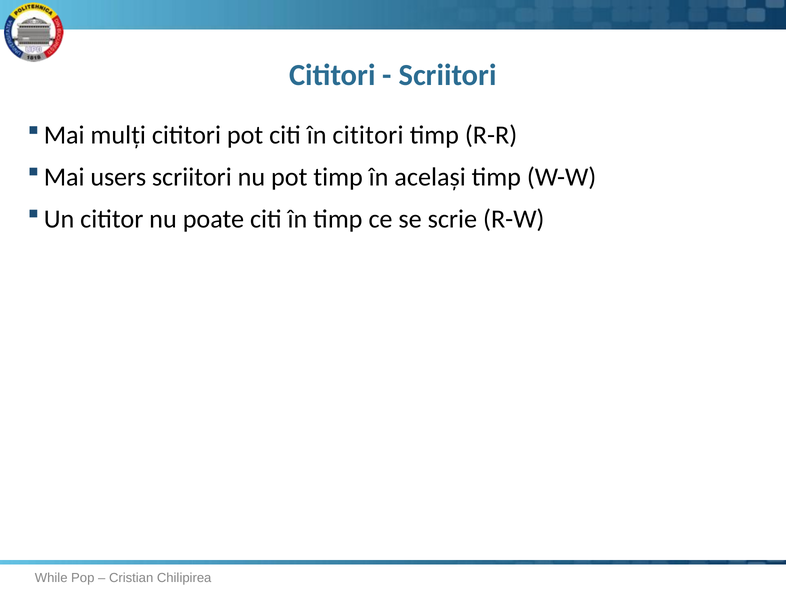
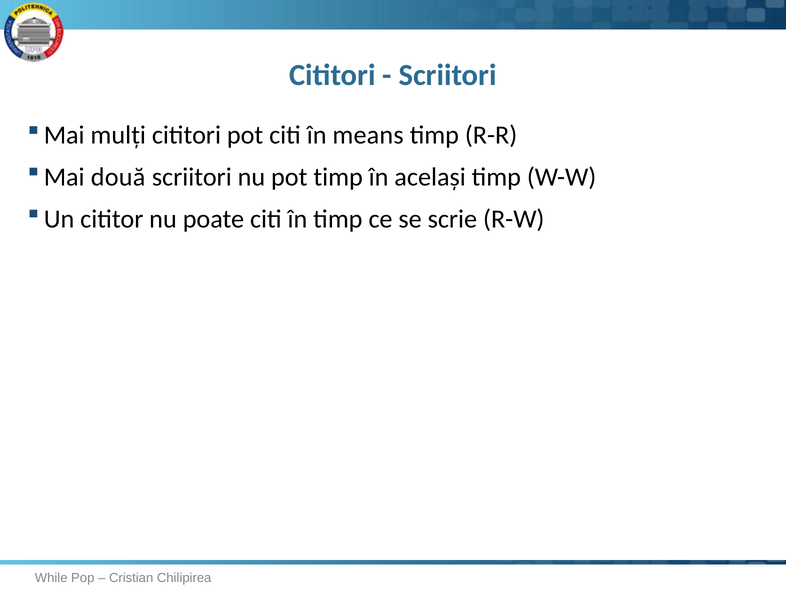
în cititori: cititori -> means (368, 135)
users: users -> două (118, 177)
